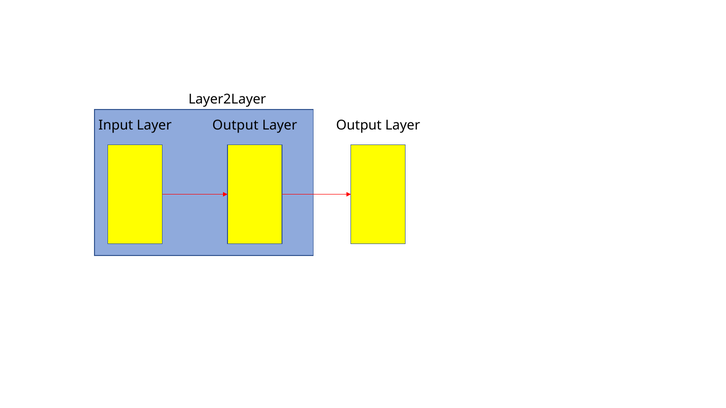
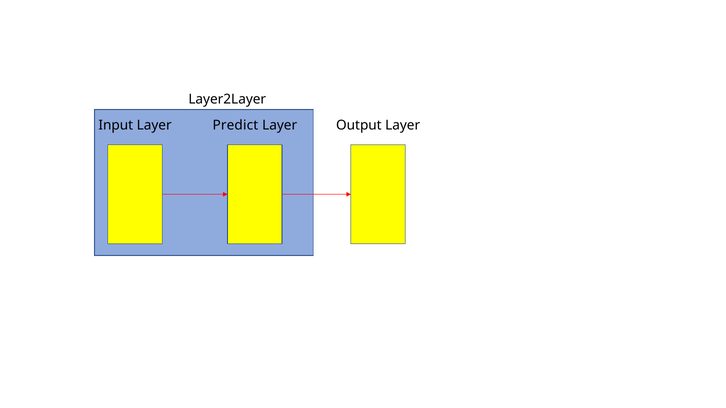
Input Layer Output: Output -> Predict (235, 126)
